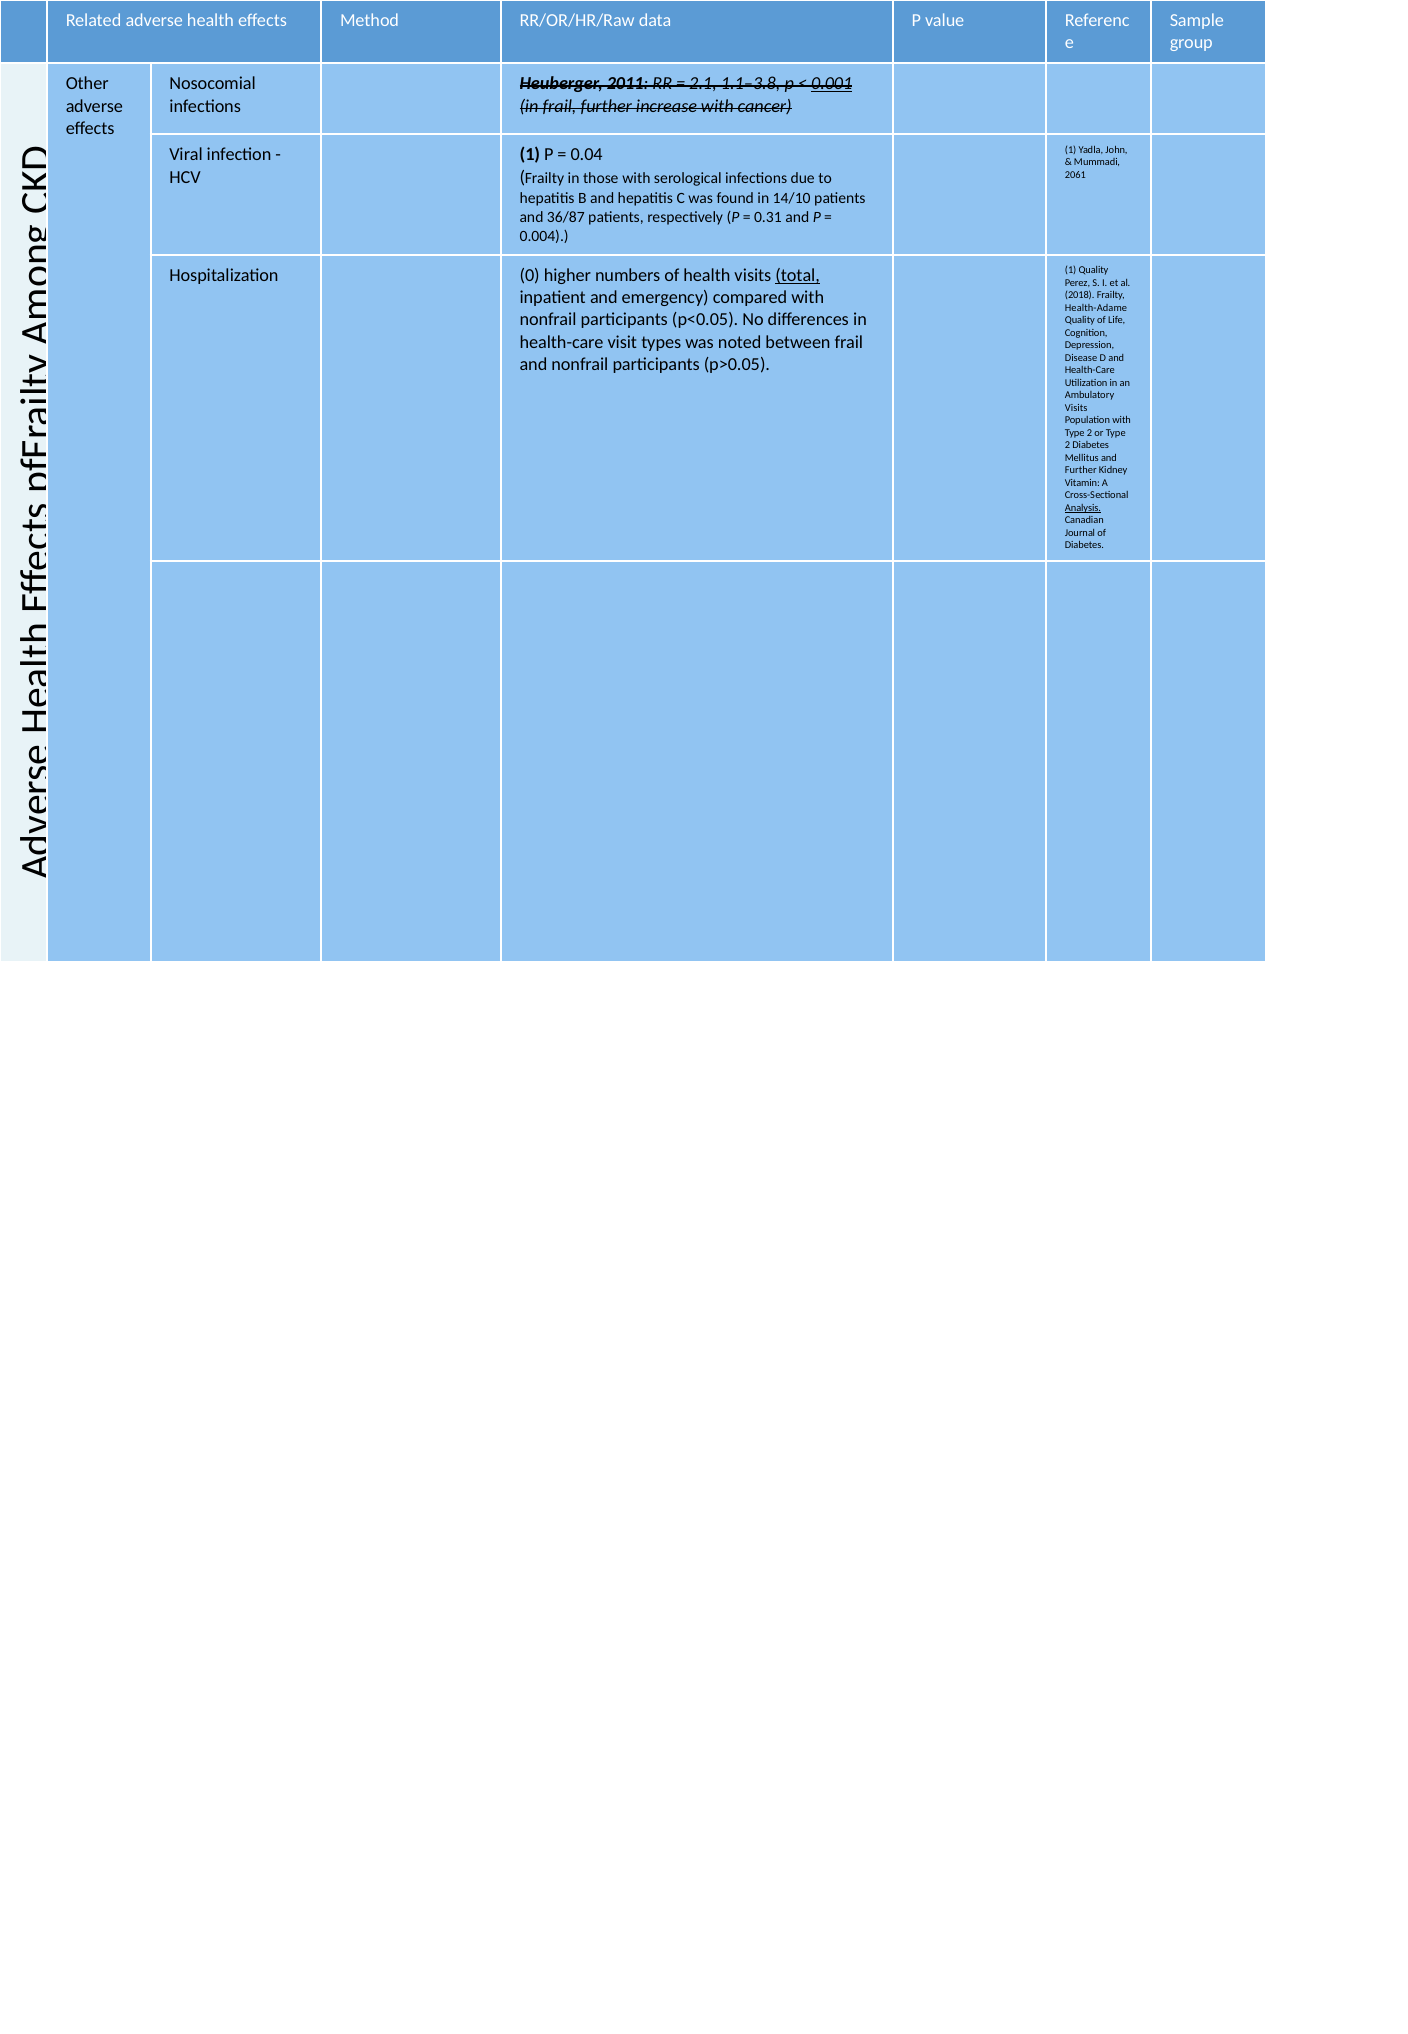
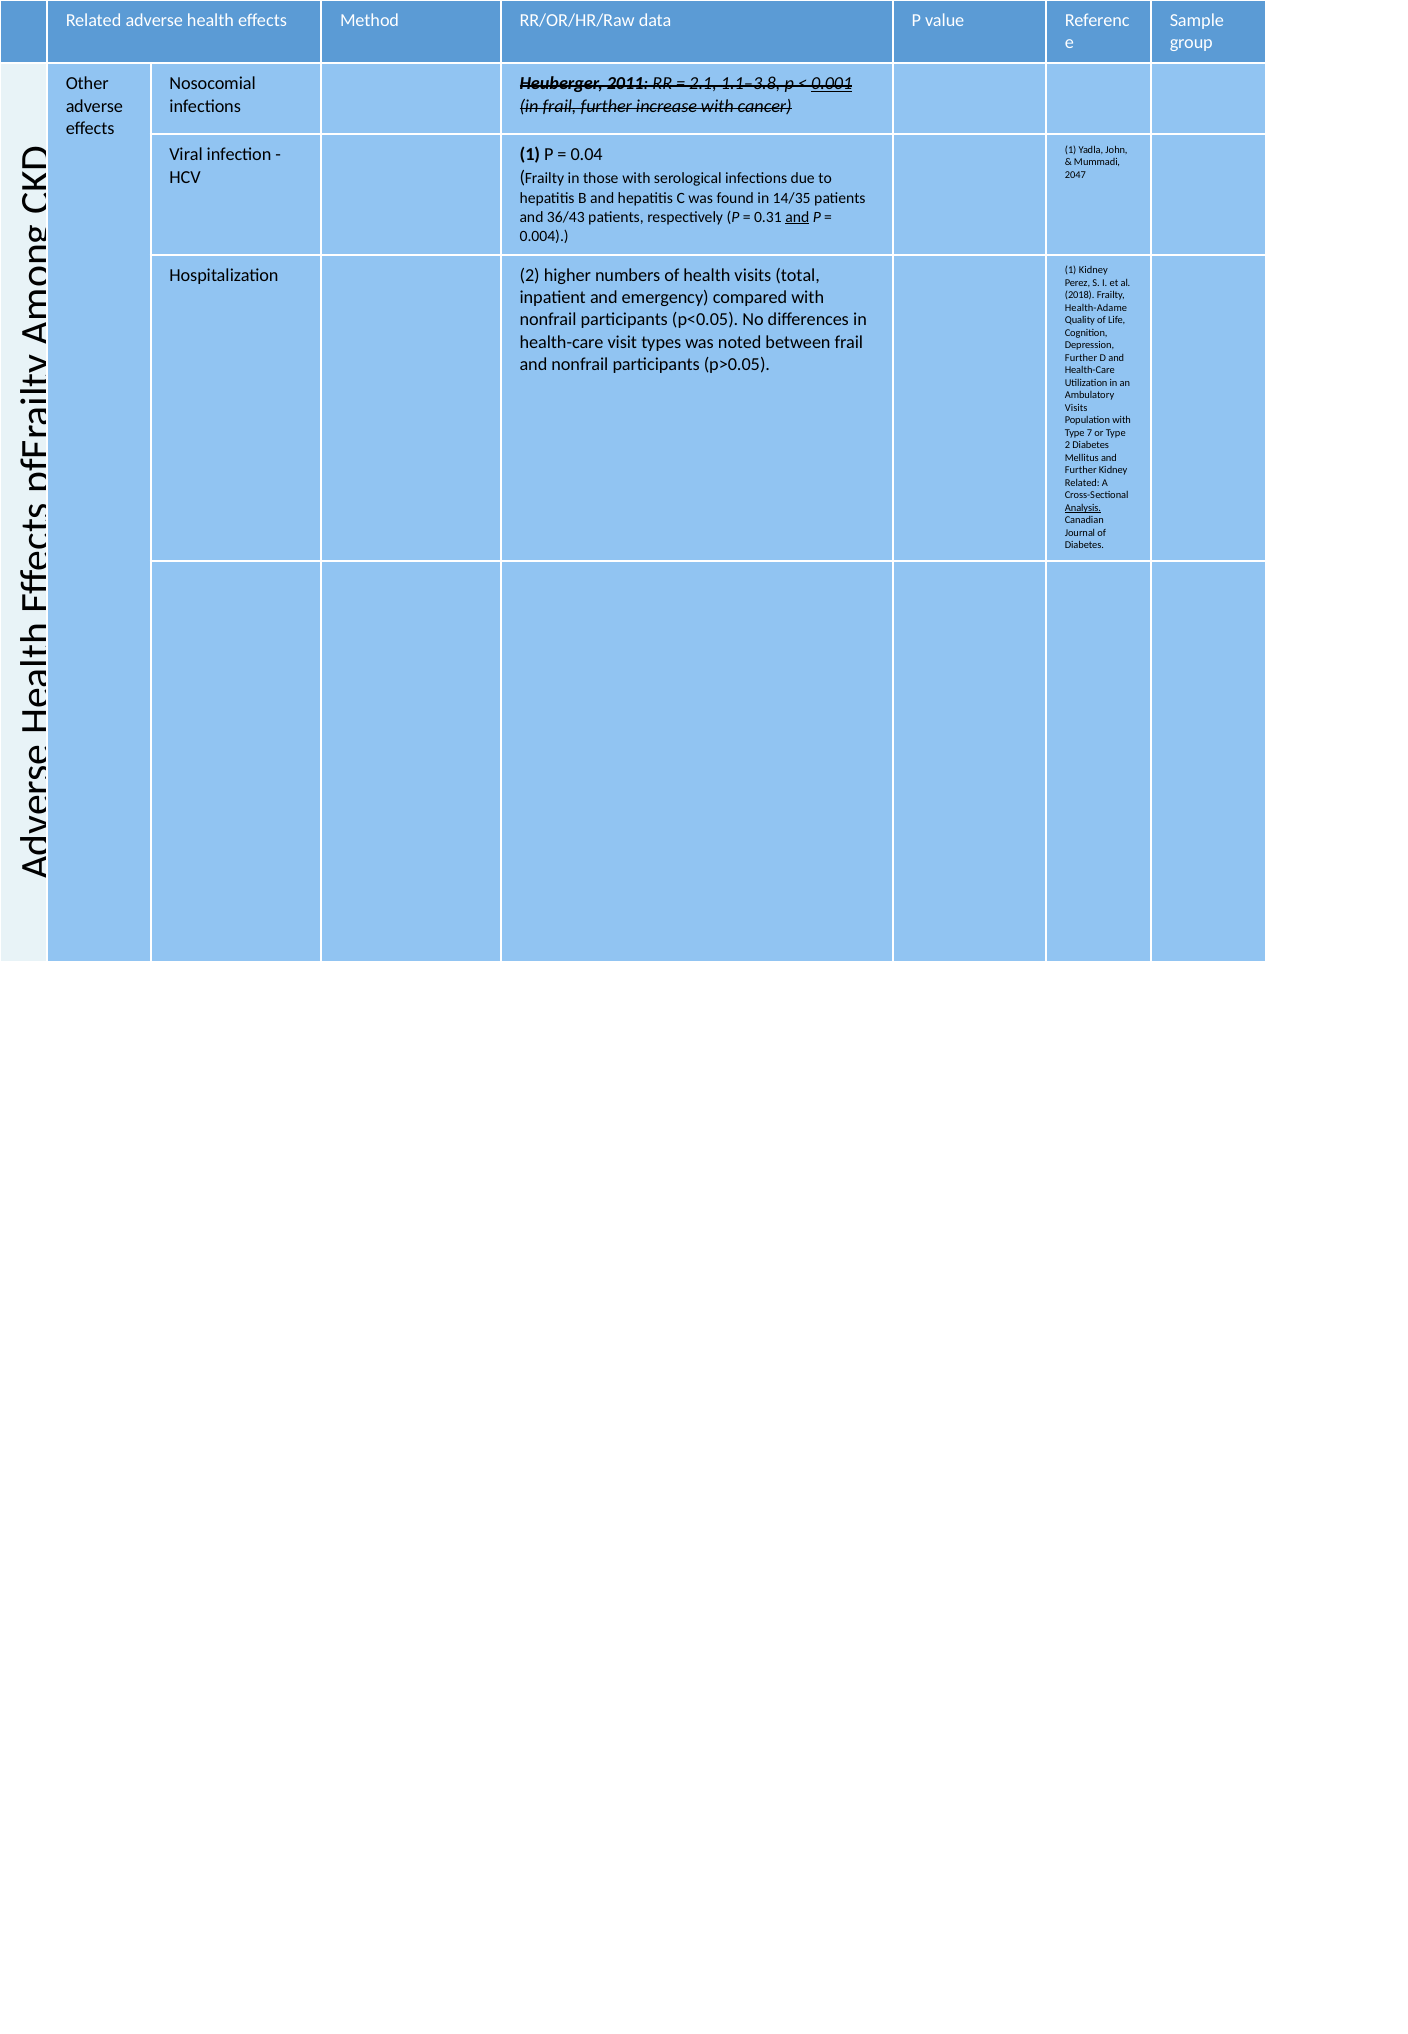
2061: 2061 -> 2047 (1075, 175)
14/10: 14/10 -> 14/35 (792, 198)
36/87: 36/87 -> 36/43 (566, 217)
and underline: none -> present (797, 217)
1 Quality: Quality -> Kidney (1093, 270)
Hospitalization 0: 0 -> 2 (530, 275)
total underline: present -> none (798, 275)
Disease: Disease -> Further (1081, 358)
2: 2 -> 7 (1089, 433)
Vitamin: Vitamin -> Related (1082, 483)
